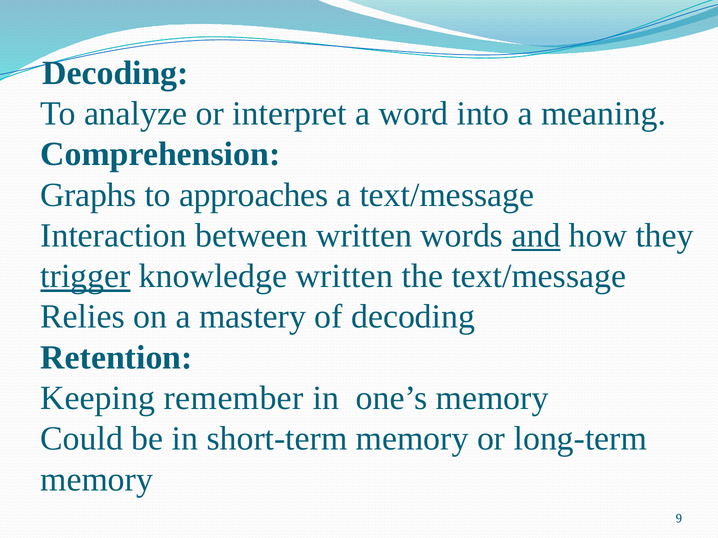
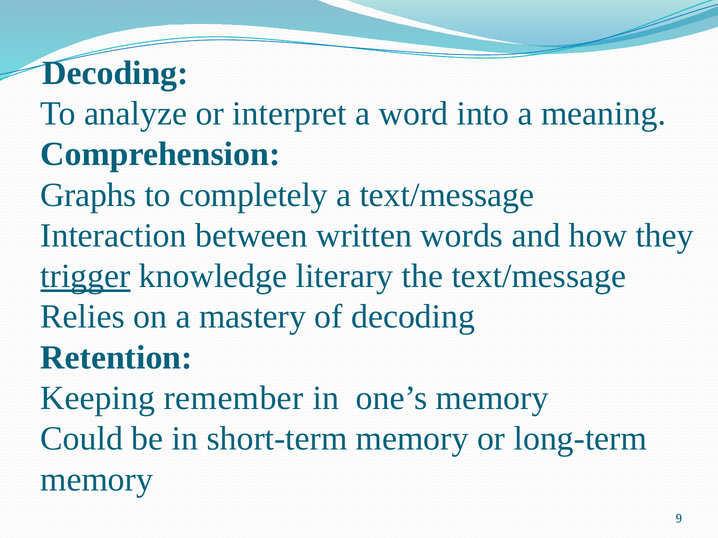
approaches: approaches -> completely (254, 195)
and underline: present -> none (536, 236)
knowledge written: written -> literary (345, 276)
